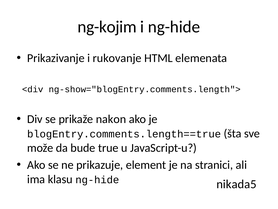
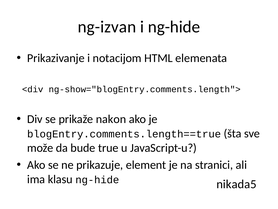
ng-kojim: ng-kojim -> ng-izvan (107, 27)
rukovanje: rukovanje -> notacijom (117, 58)
